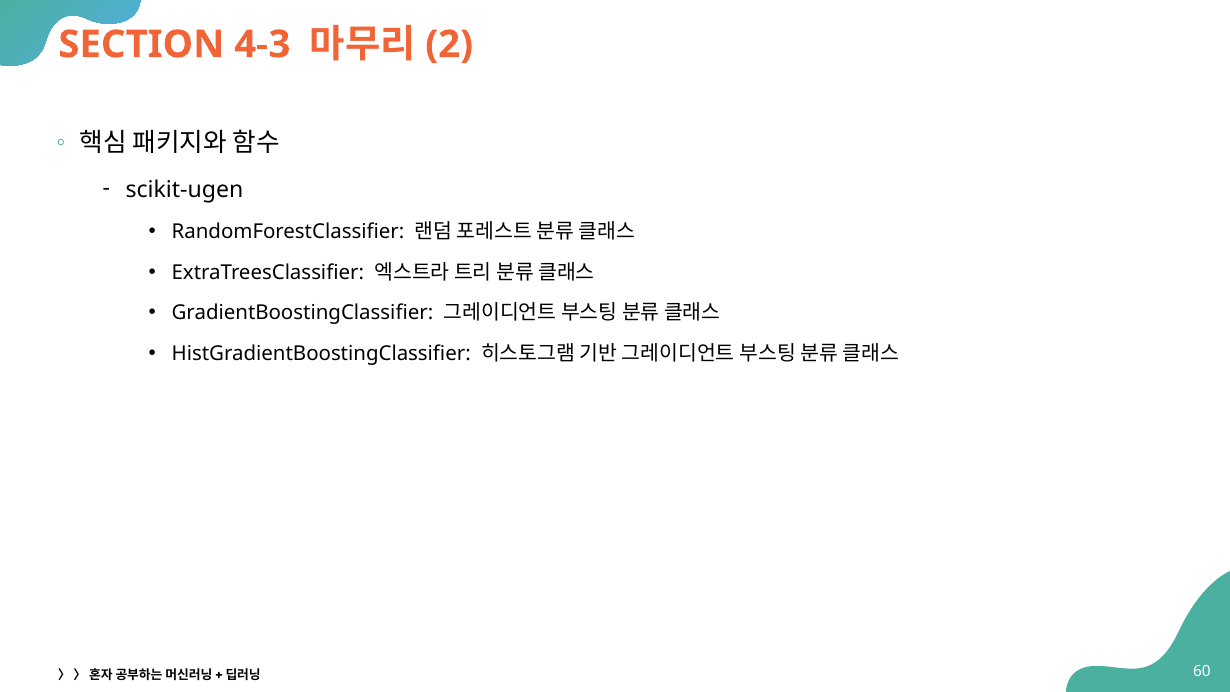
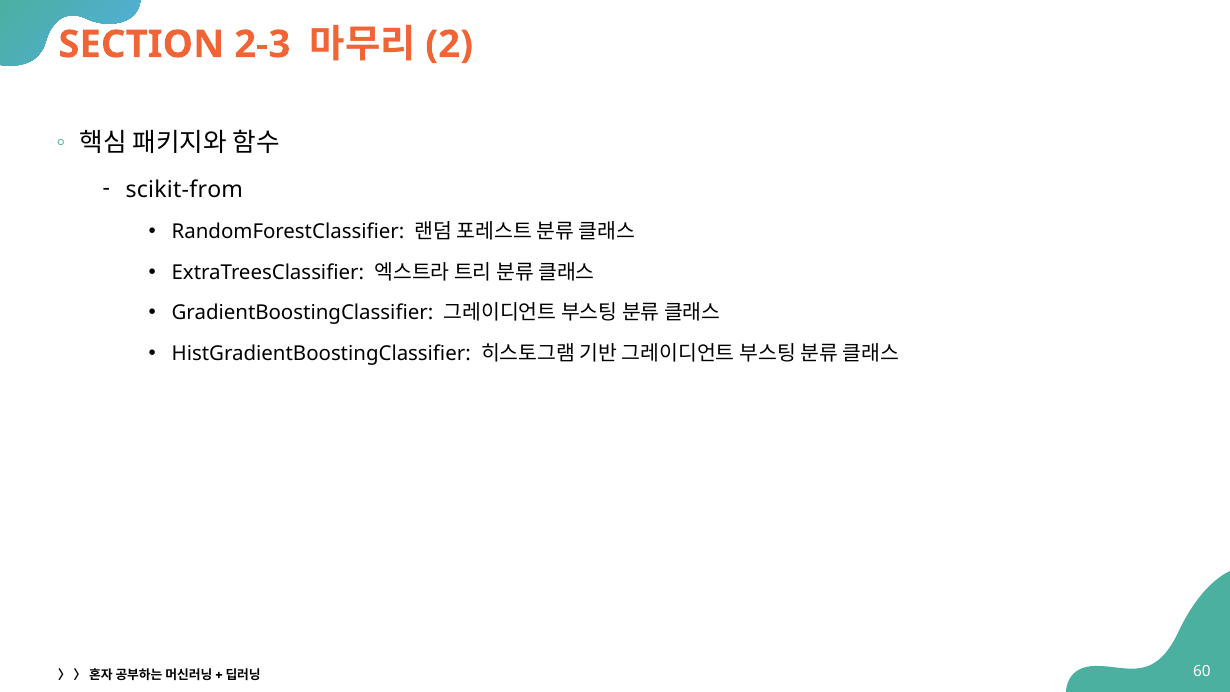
4-3: 4-3 -> 2-3 (262, 44)
scikit-ugen: scikit-ugen -> scikit-from (184, 190)
